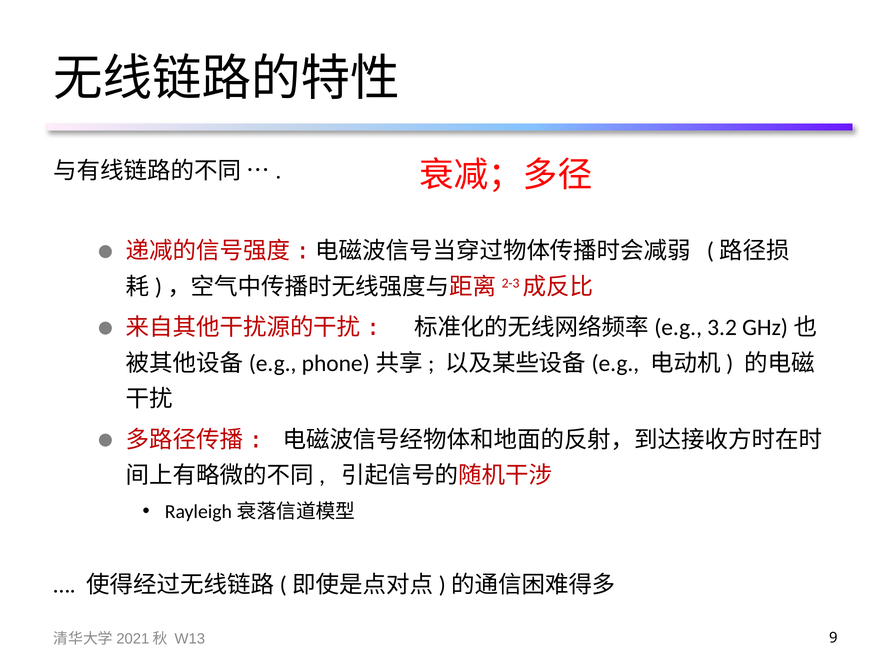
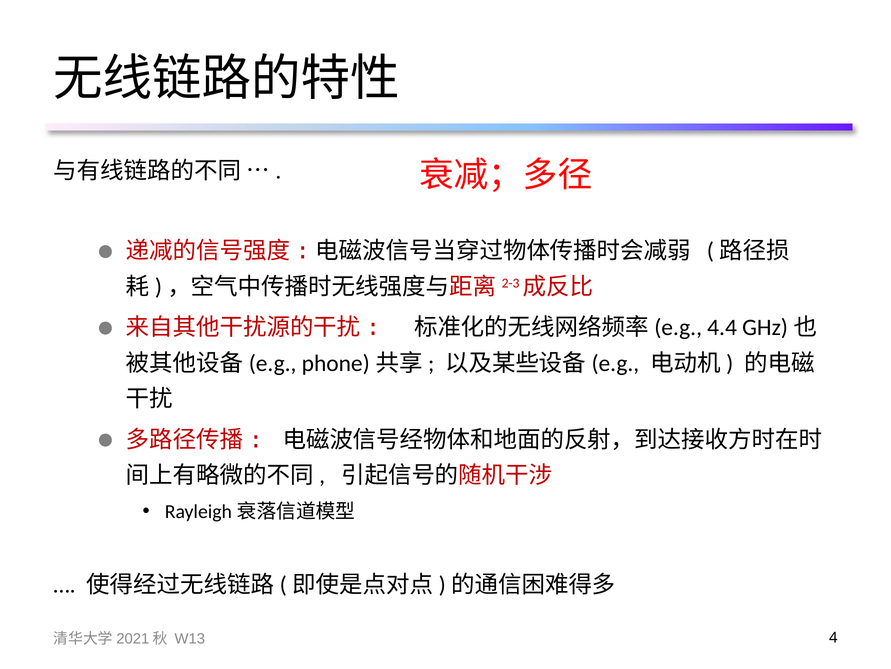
3.2: 3.2 -> 4.4 (722, 327)
9: 9 -> 4 (833, 637)
